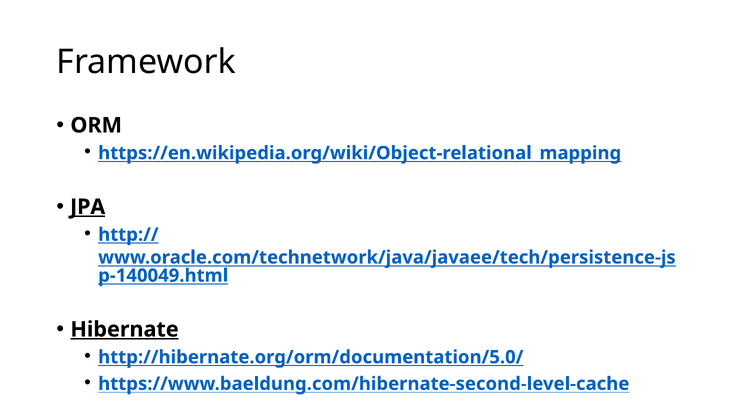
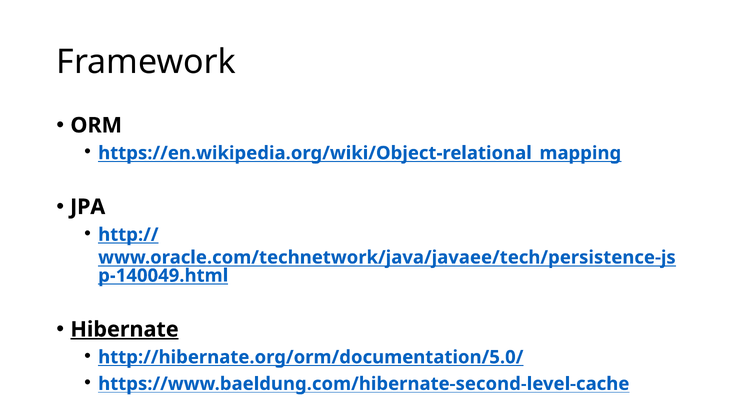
JPA underline: present -> none (88, 207)
